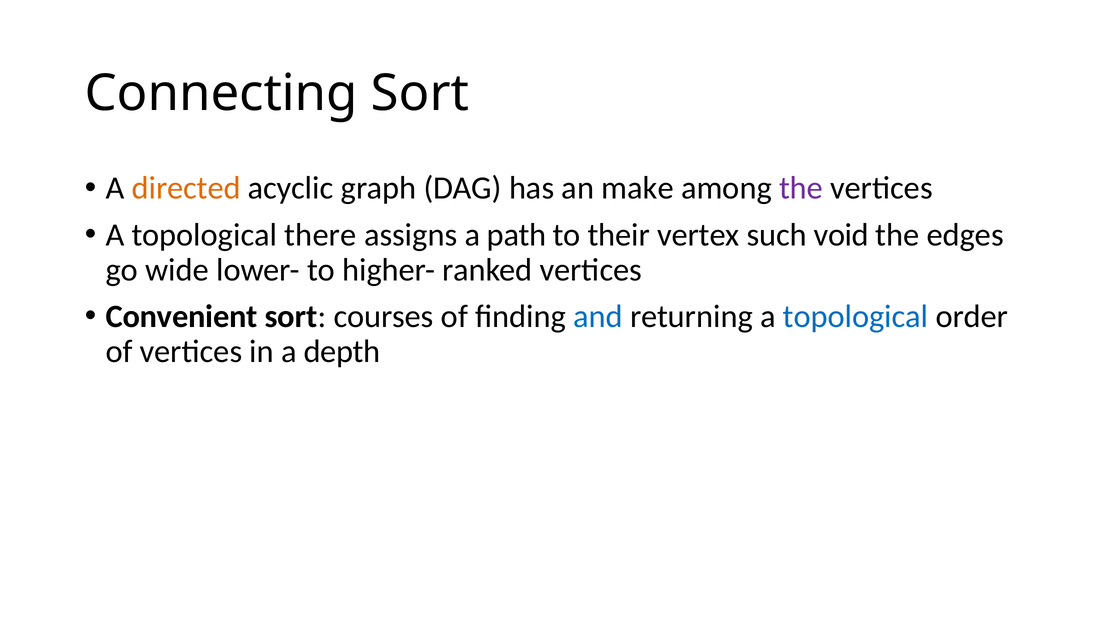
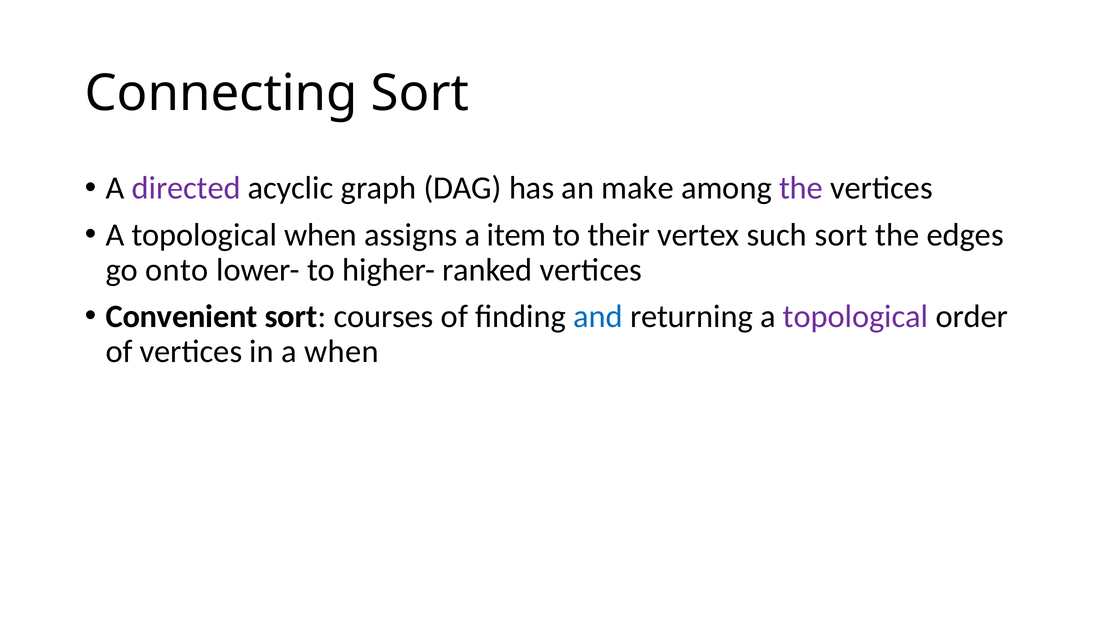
directed colour: orange -> purple (186, 188)
topological there: there -> when (321, 235)
path: path -> item (517, 235)
such void: void -> sort (841, 235)
wide: wide -> onto (177, 270)
topological colour: blue -> purple (856, 317)
a depth: depth -> when (342, 352)
